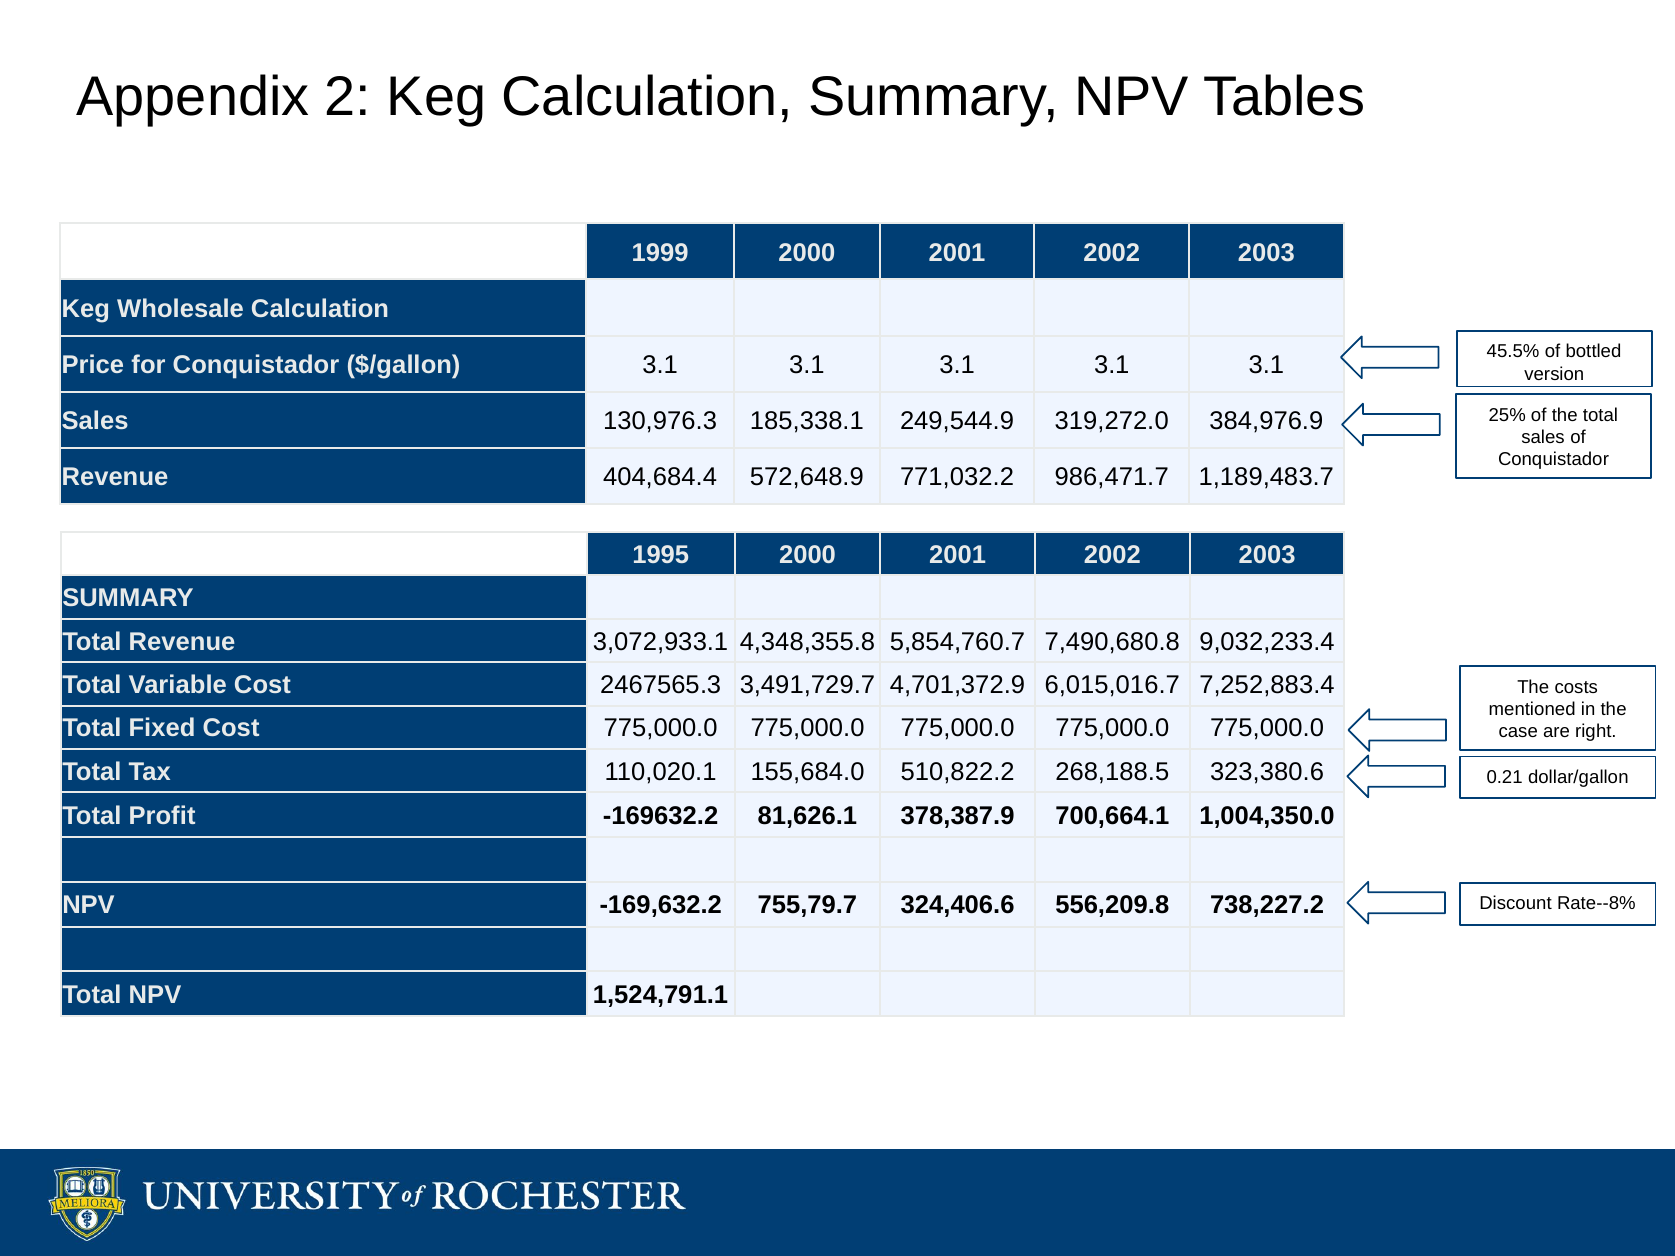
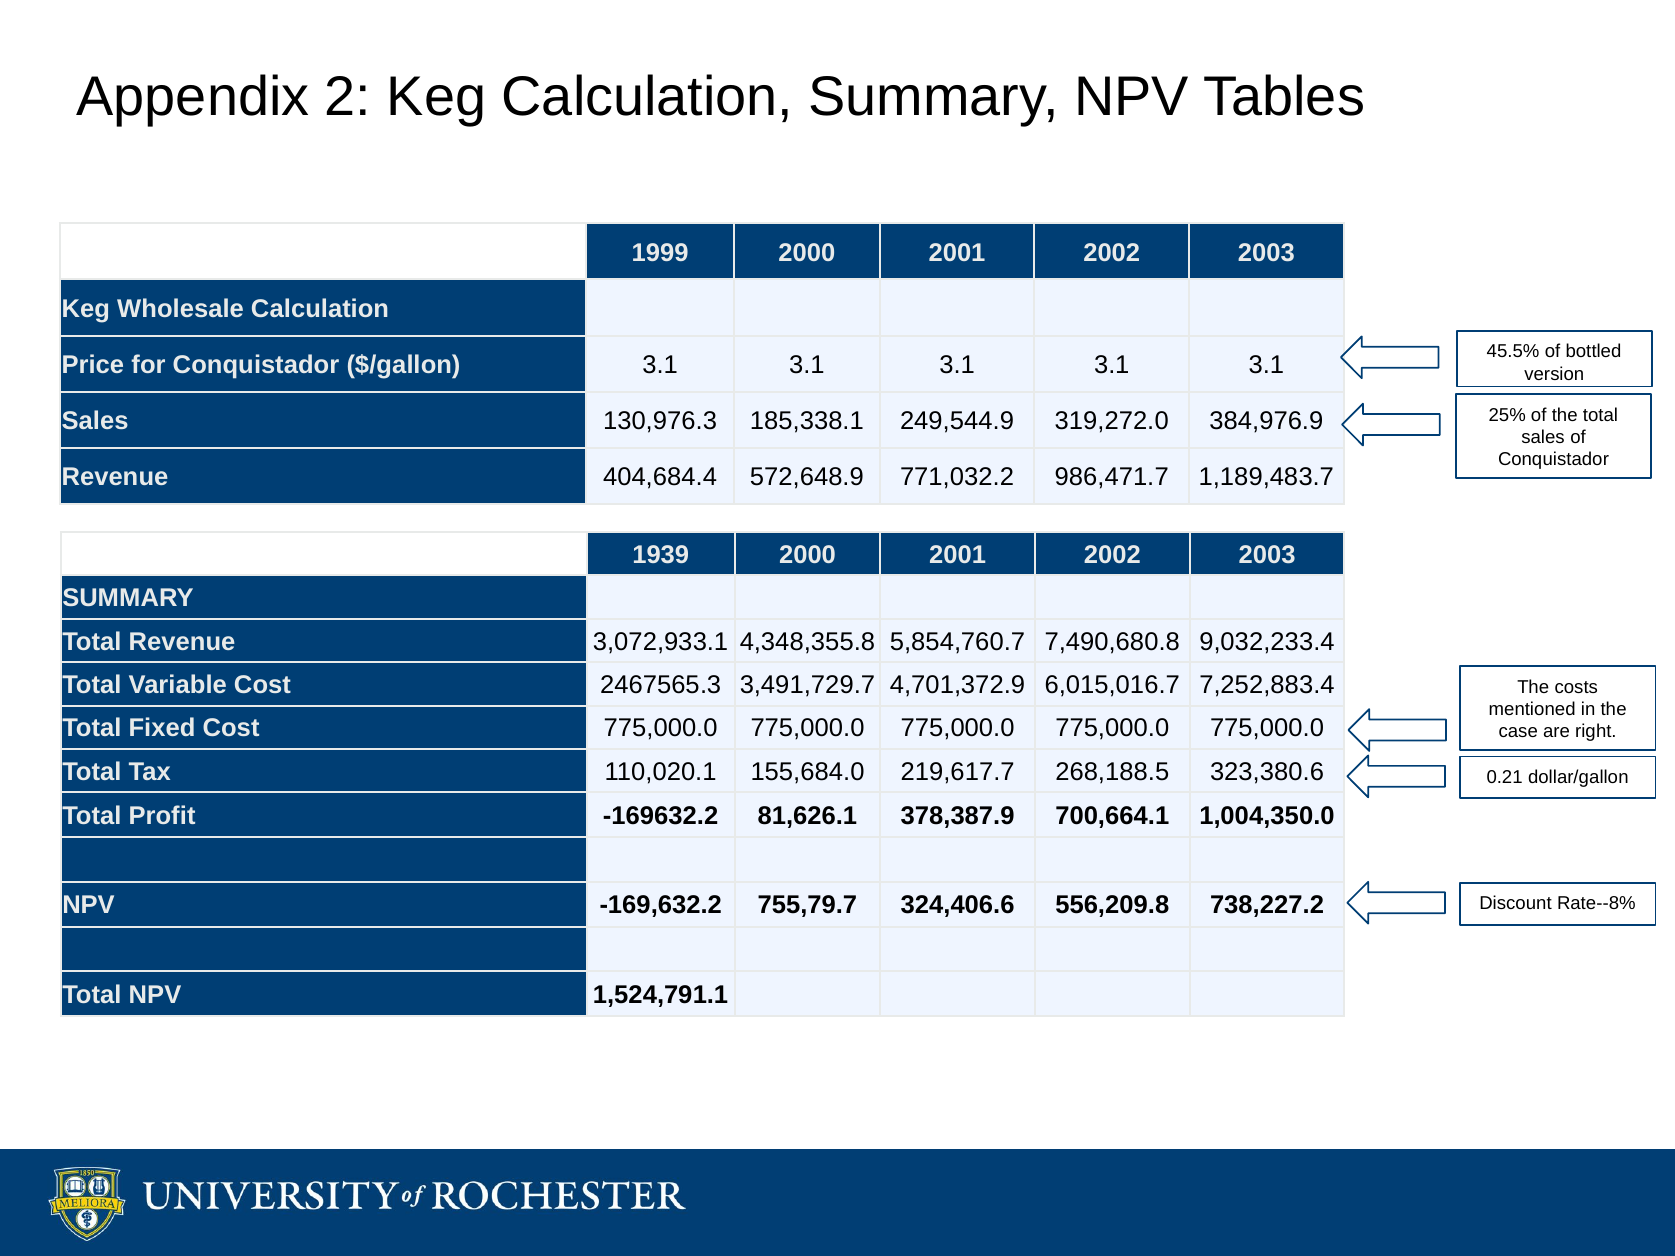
1995: 1995 -> 1939 (661, 555)
510,822.2: 510,822.2 -> 219,617.7 (958, 772)
